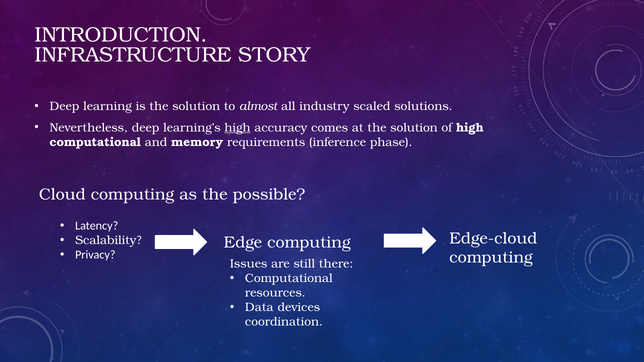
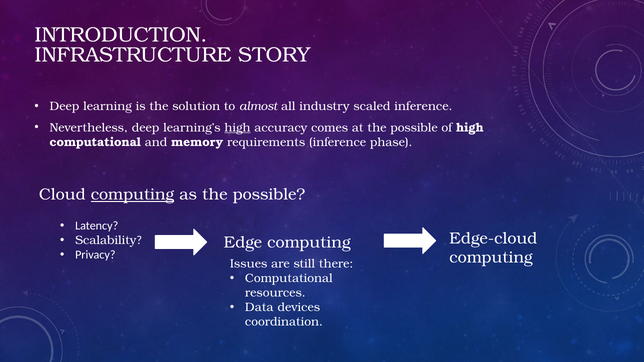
scaled solutions: solutions -> inference (423, 107)
at the solution: solution -> possible (414, 128)
computing underline: none -> present (132, 195)
